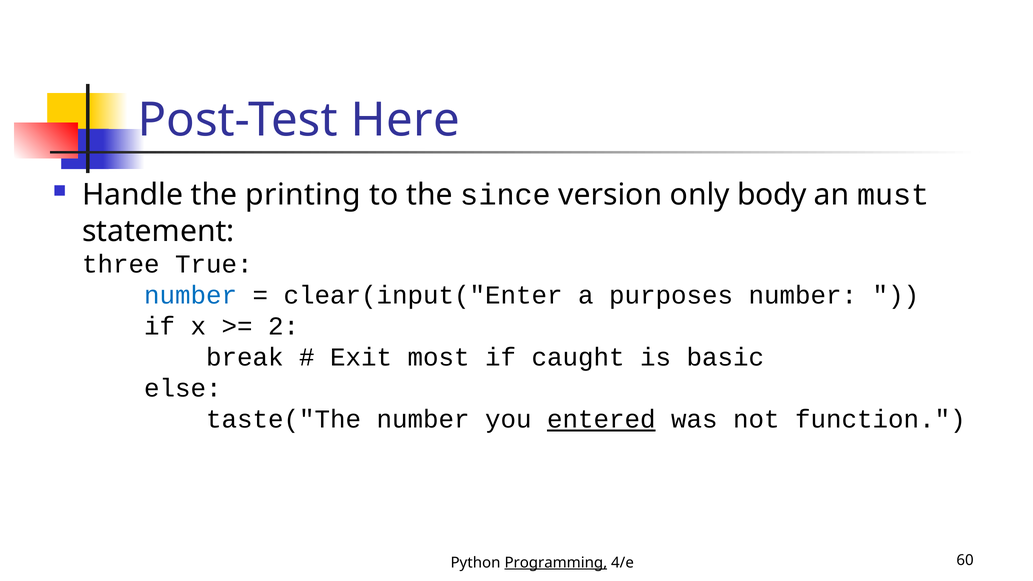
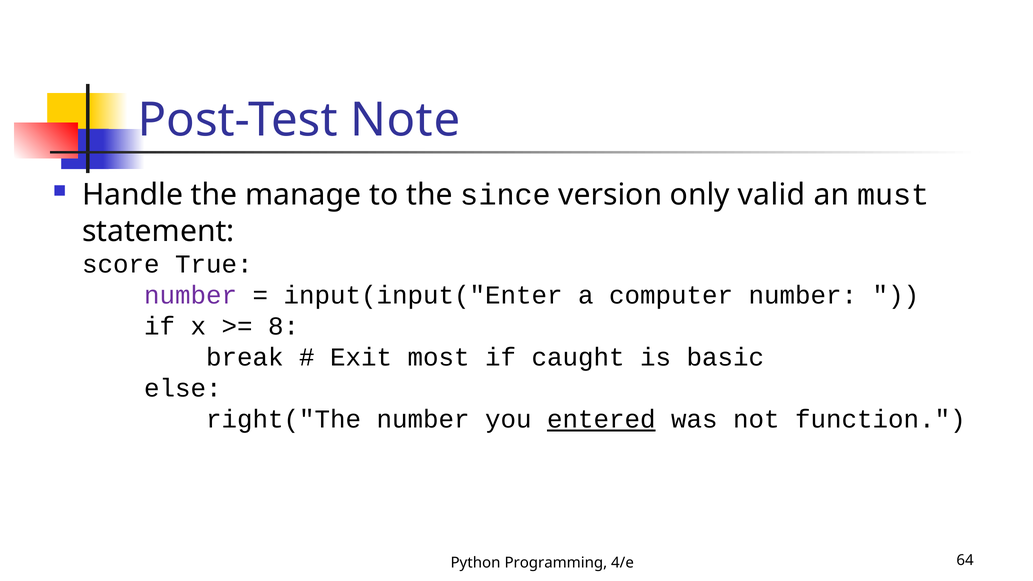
Here: Here -> Note (405, 120)
printing: printing -> manage (303, 195)
body: body -> valid (772, 195)
three: three -> score (121, 264)
number colour: blue -> purple (191, 295)
clear(input("Enter: clear(input("Enter -> input(input("Enter (423, 295)
purposes: purposes -> computer (671, 295)
2: 2 -> 8 (284, 326)
taste("The: taste("The -> right("The (284, 419)
Programming underline: present -> none (556, 563)
60: 60 -> 64 (965, 560)
